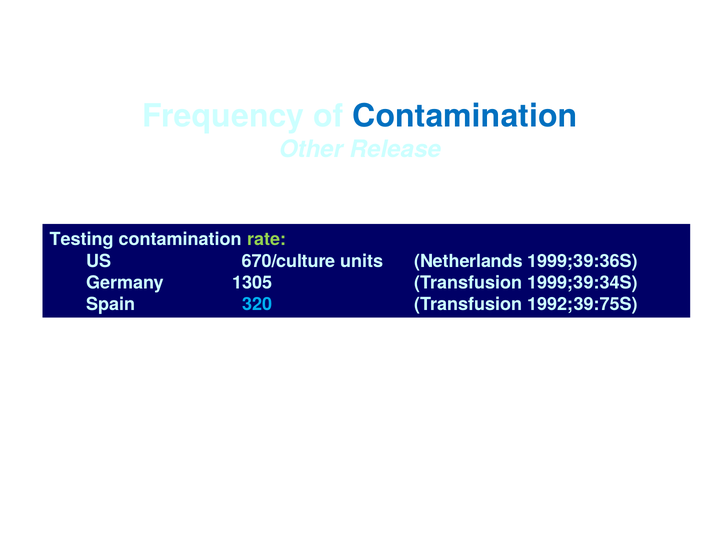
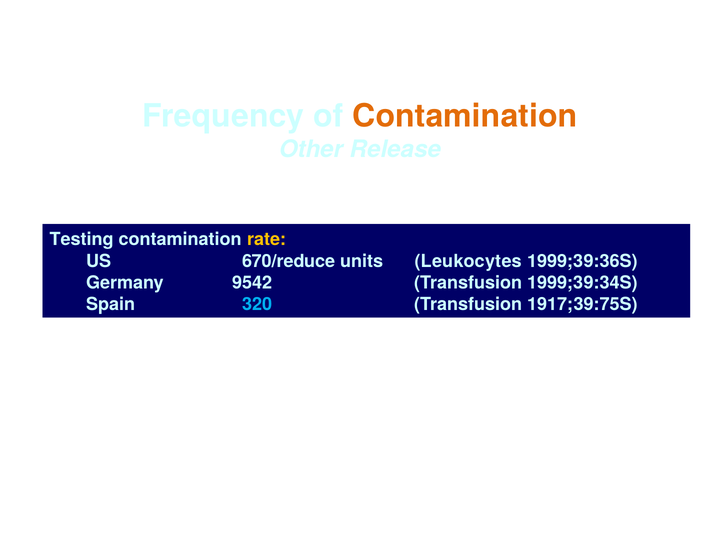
Contamination colour: blue -> orange (465, 116)
rate colour: light green -> yellow (267, 240)
670/culture: 670/culture -> 670/reduce (289, 261)
Netherlands: Netherlands -> Leukocytes (468, 261)
1305: 1305 -> 9542 (252, 283)
1992;39:75S: 1992;39:75S -> 1917;39:75S (583, 305)
